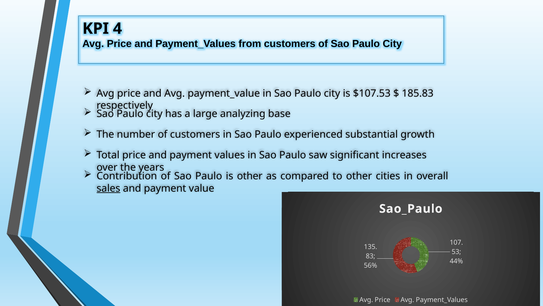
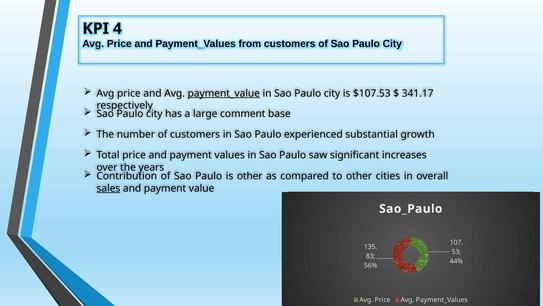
payment_value underline: none -> present (224, 93)
185.83: 185.83 -> 341.17 (418, 93)
analyzing: analyzing -> comment (243, 114)
